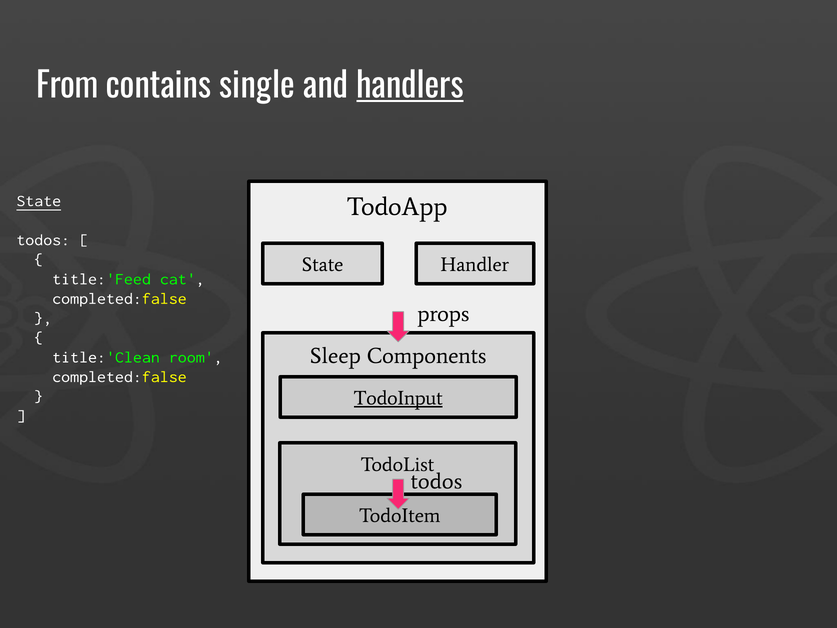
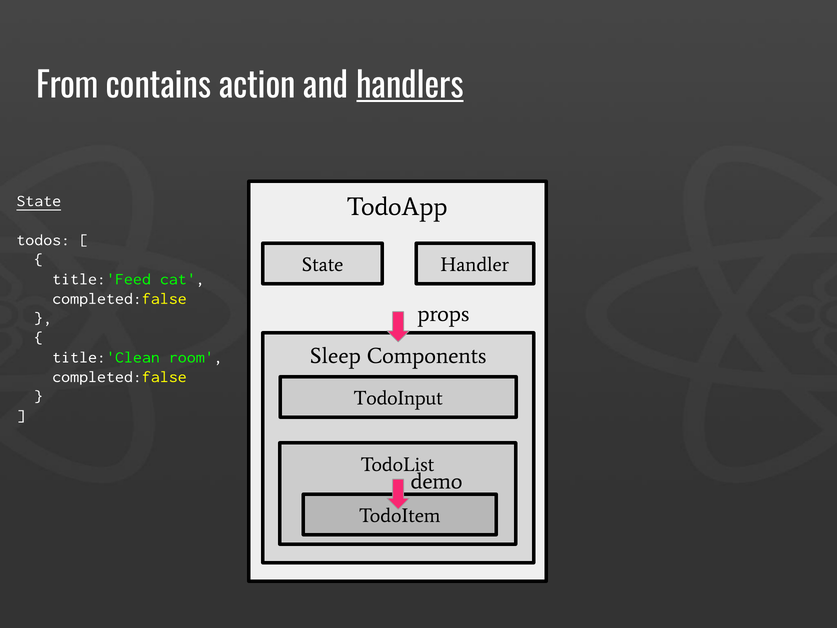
single: single -> action (257, 86)
TodoInput underline: present -> none (398, 398)
todos: todos -> demo (437, 481)
